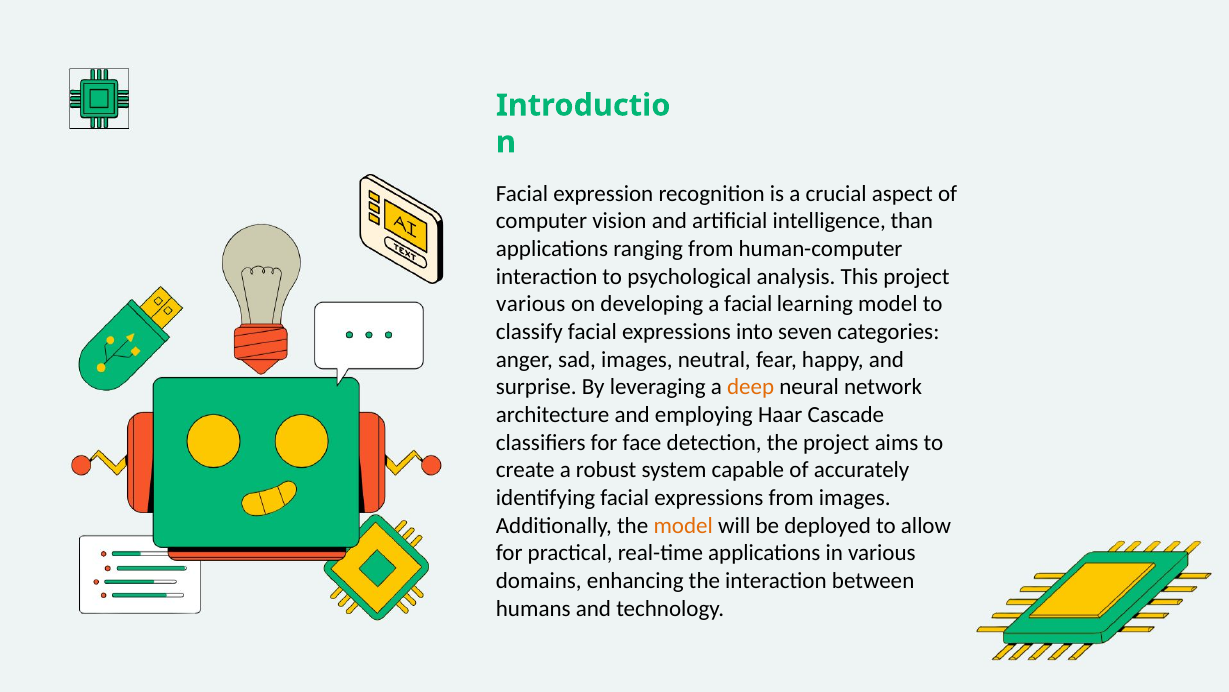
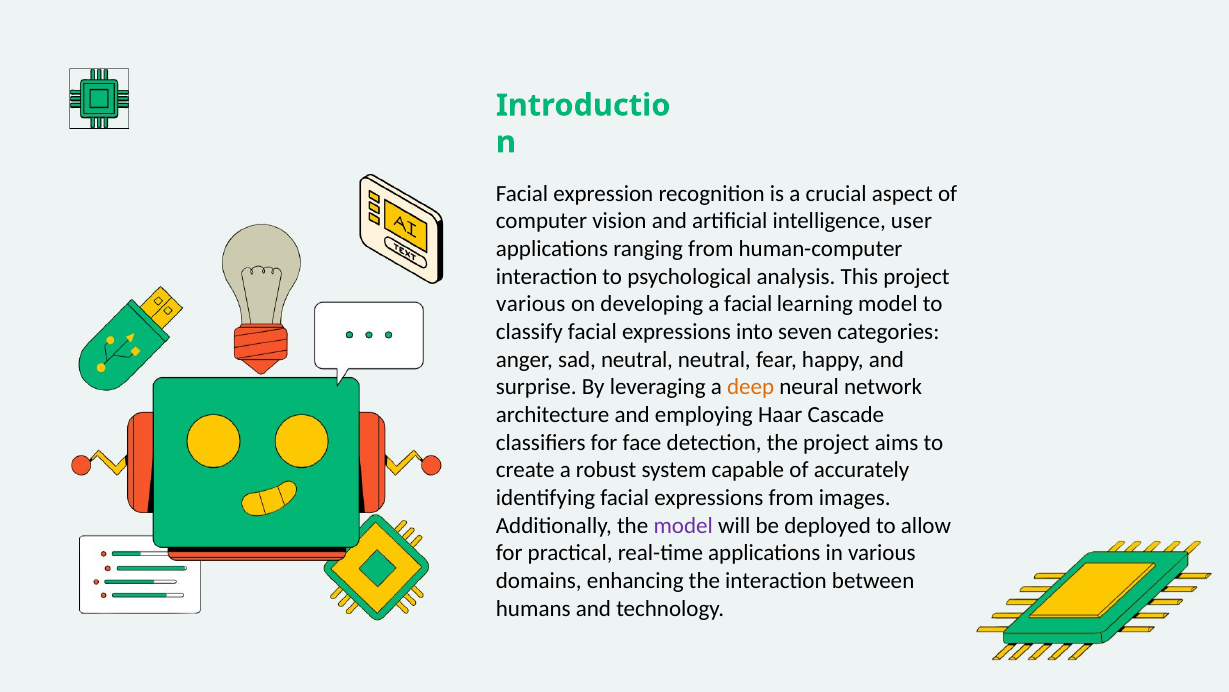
than: than -> user (912, 221)
sad images: images -> neutral (637, 359)
model colour: orange -> purple (683, 525)
